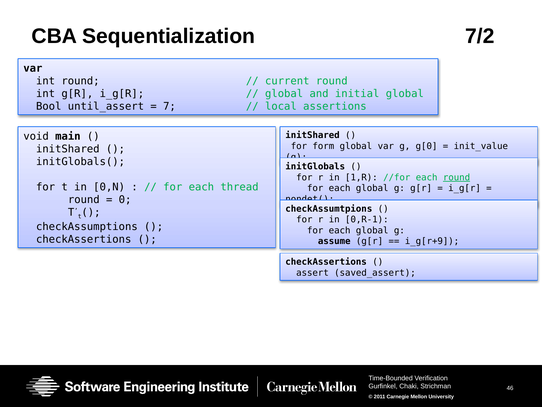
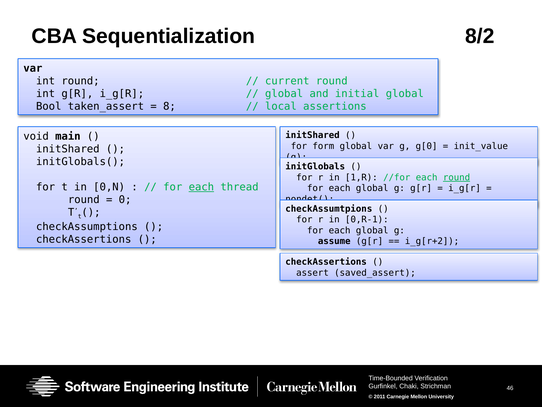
7/2: 7/2 -> 8/2 (480, 36)
until_assert: until_assert -> taken_assert (106, 106)
7: 7 -> 8 (169, 106)
each underline: none -> present (201, 187)
i_g[r+9: i_g[r+9 -> i_g[r+2 (432, 241)
